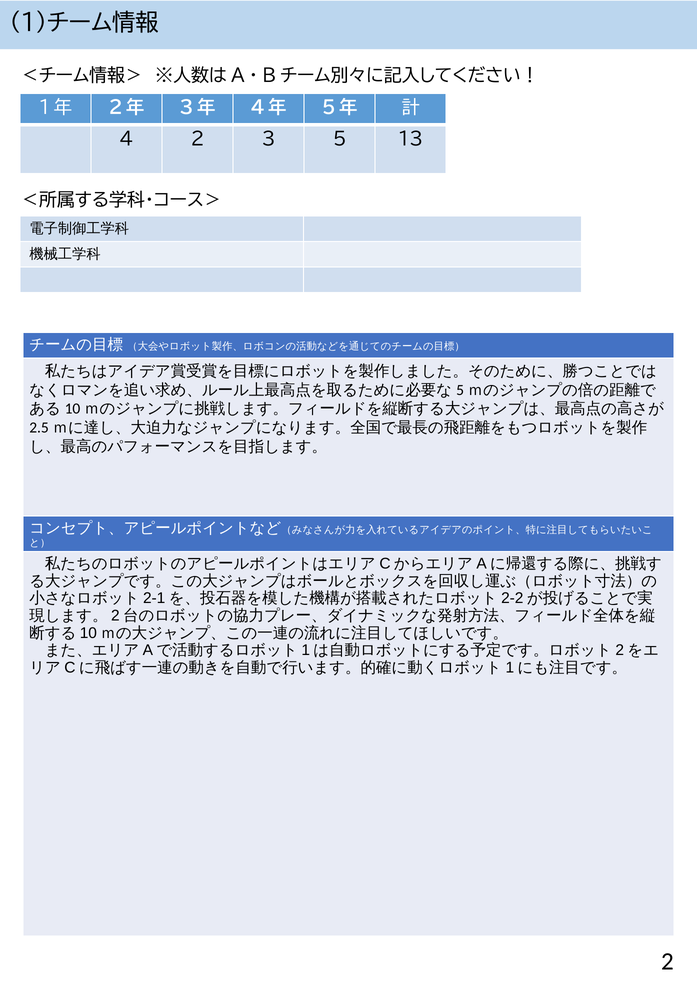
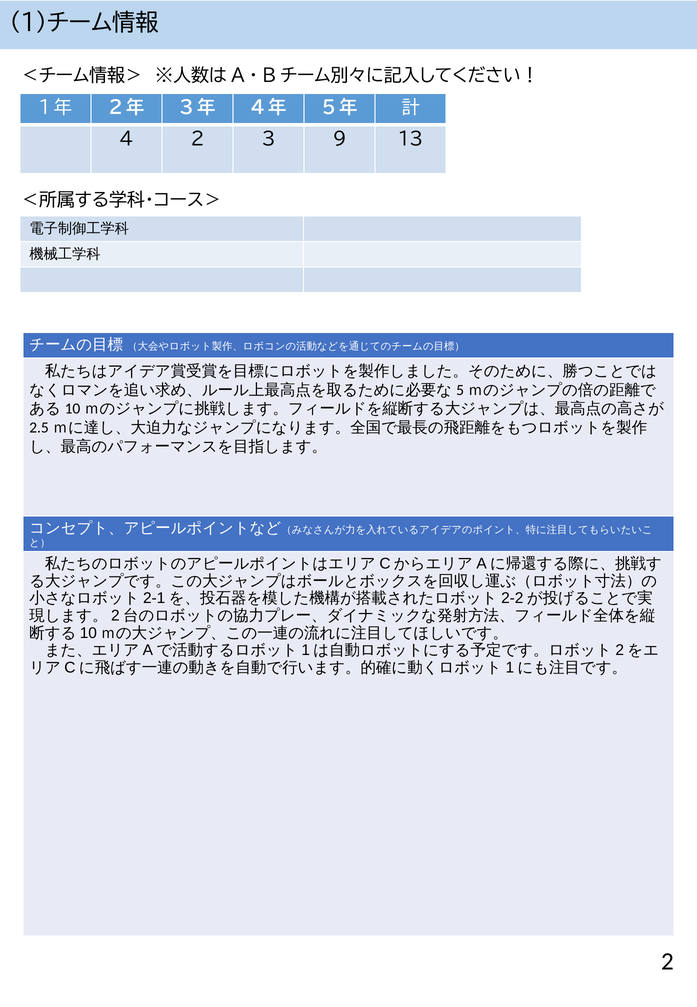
5: 5 -> 9 (340, 139)
